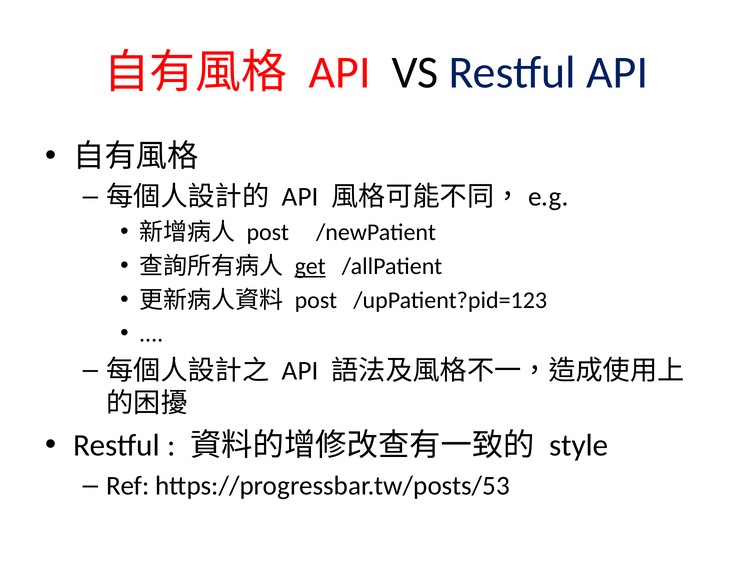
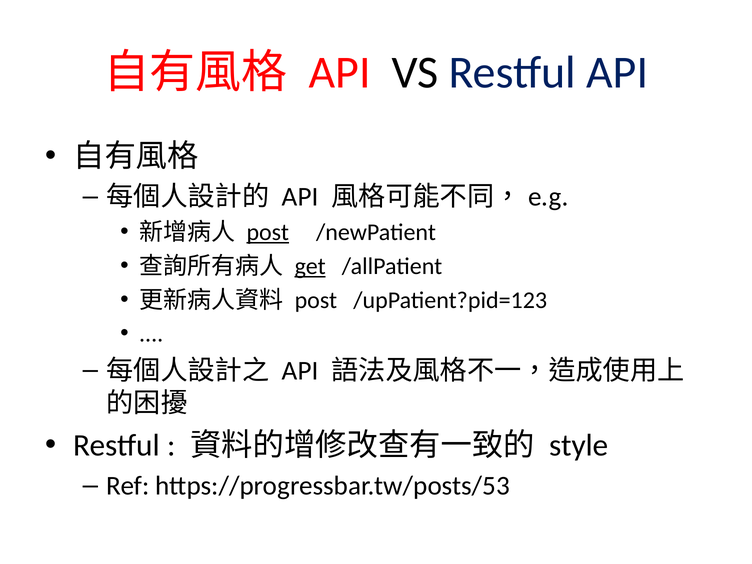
post underline: none -> present (268, 232)
